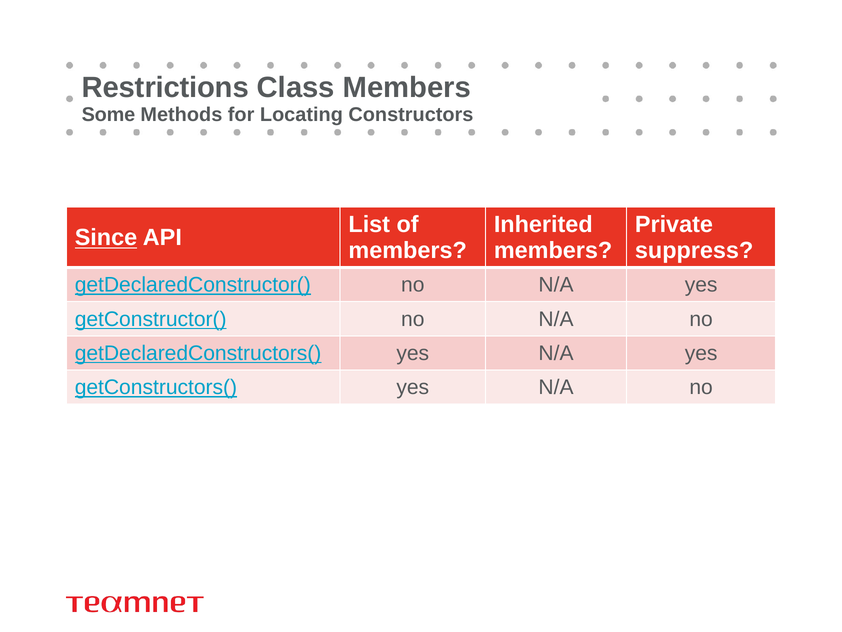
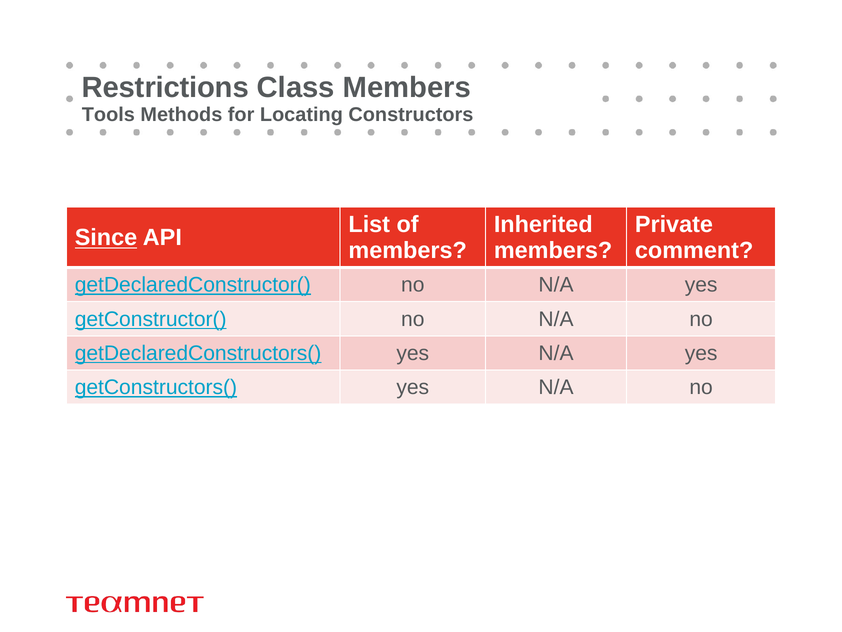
Some: Some -> Tools (108, 115)
suppress: suppress -> comment (694, 250)
